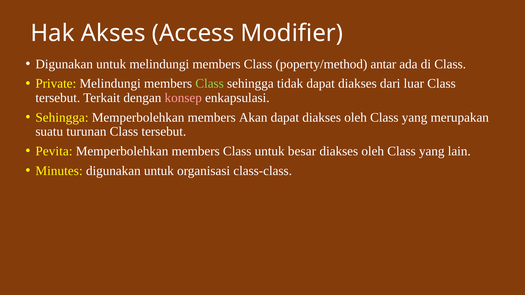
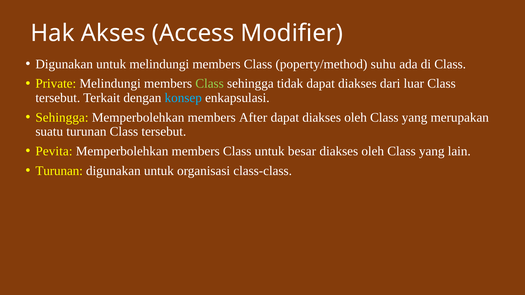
antar: antar -> suhu (383, 64)
konsep colour: pink -> light blue (183, 98)
Akan: Akan -> After (253, 118)
Minutes: Minutes -> Turunan (59, 171)
